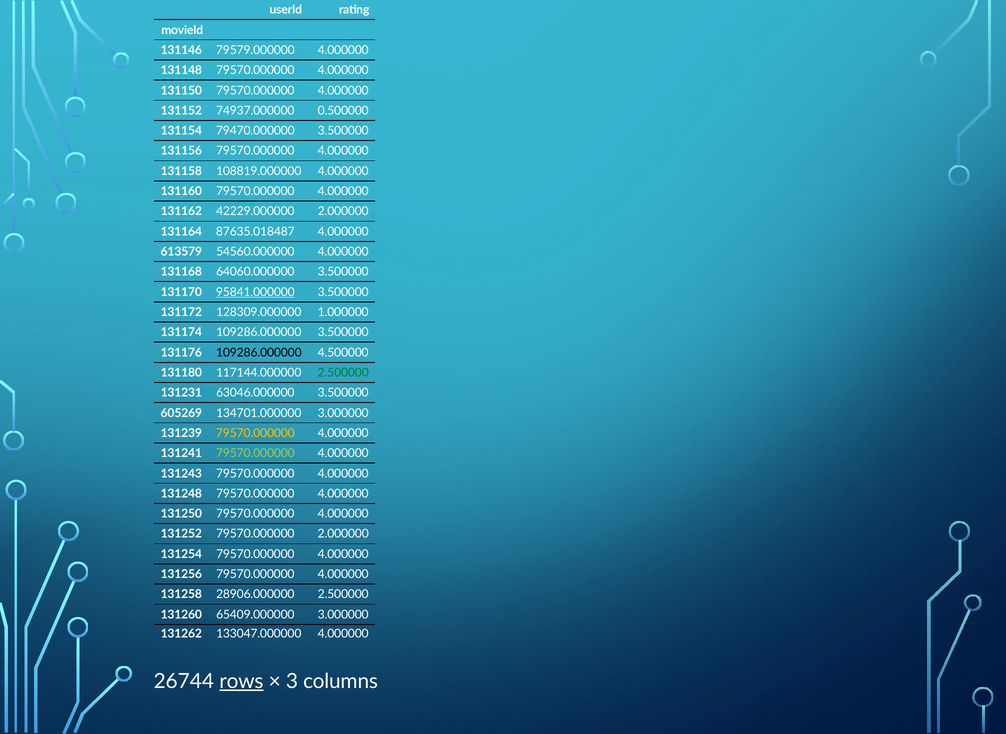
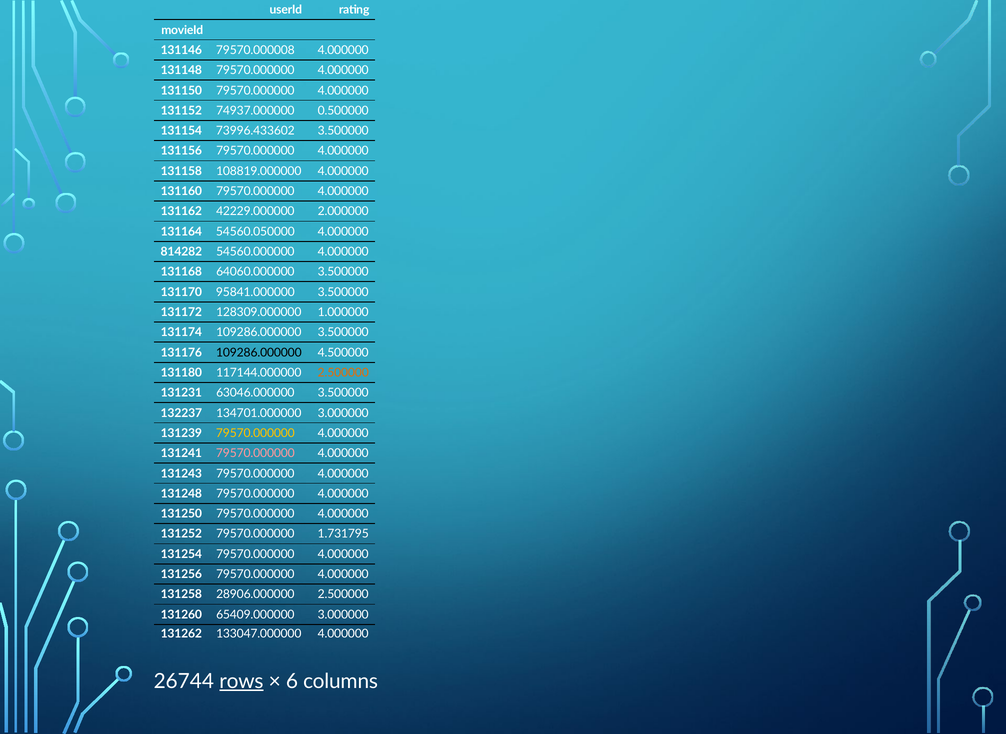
79579.000000: 79579.000000 -> 79570.000008 (255, 50)
79470.000000: 79470.000000 -> 73996.433602 (255, 131)
87635.018487: 87635.018487 -> 54560.050000 (255, 231)
613579: 613579 -> 814282 (181, 252)
95841.000000 underline: present -> none (255, 292)
2.500000 colour: green -> orange (343, 372)
605269: 605269 -> 132237 (181, 413)
79570.000000 colour: light green -> pink (255, 453)
79570.000000 2.000000: 2.000000 -> 1.731795 (343, 534)
3: 3 -> 6 (292, 681)
